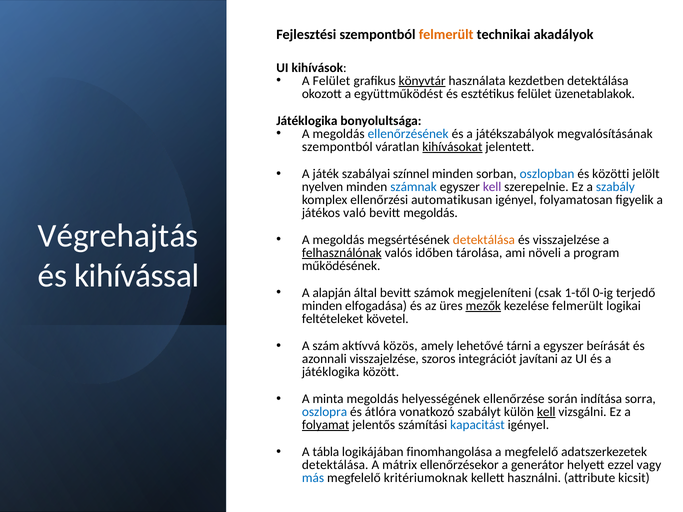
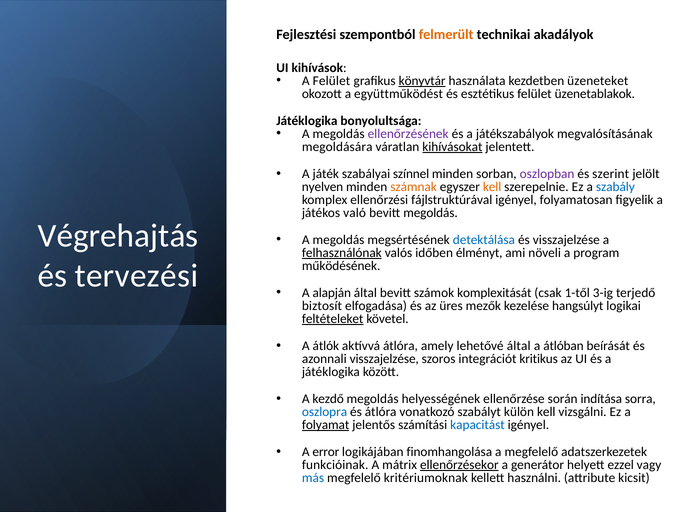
kezdetben detektálása: detektálása -> üzeneteket (598, 81)
ellenőrzésének colour: blue -> purple (408, 134)
szempontból: szempontból -> megoldására (337, 147)
oszlopban colour: blue -> purple (547, 174)
közötti: közötti -> szerint (611, 174)
számnak colour: blue -> orange (414, 187)
kell colour: purple -> orange (492, 187)
automatikusan: automatikusan -> fájlstruktúrával (452, 200)
detektálása colour: orange -> blue (484, 240)
tárolása: tárolása -> élményt (479, 253)
kihívással: kihívással -> tervezési (136, 276)
megjeleníteni: megjeleníteni -> komplexitását (494, 293)
0-ig: 0-ig -> 3-ig (603, 293)
minden: minden -> biztosít (322, 306)
mezők underline: present -> none (483, 306)
kezelése felmerült: felmerült -> hangsúlyt (578, 306)
feltételeket underline: none -> present (333, 319)
szám: szám -> átlók (326, 346)
aktívvá közös: közös -> átlóra (400, 346)
lehetővé tárni: tárni -> által (519, 346)
a egyszer: egyszer -> átlóban (563, 346)
javítani: javítani -> kritikus (539, 359)
minta: minta -> kezdő (328, 399)
kell underline: present -> none (546, 412)
tábla: tábla -> error (326, 452)
detektálása: detektálása -> funkcióinak (335, 465)
ellenőrzésekor underline: none -> present (459, 465)
